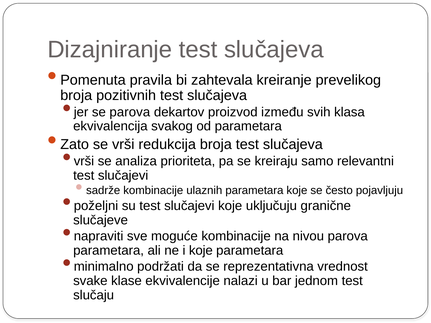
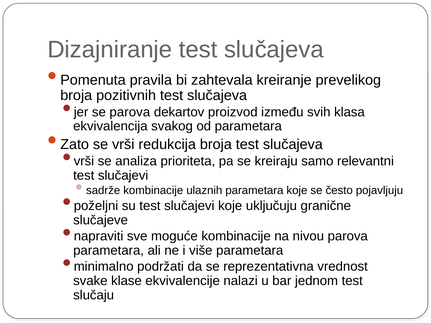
i koje: koje -> više (201, 251)
